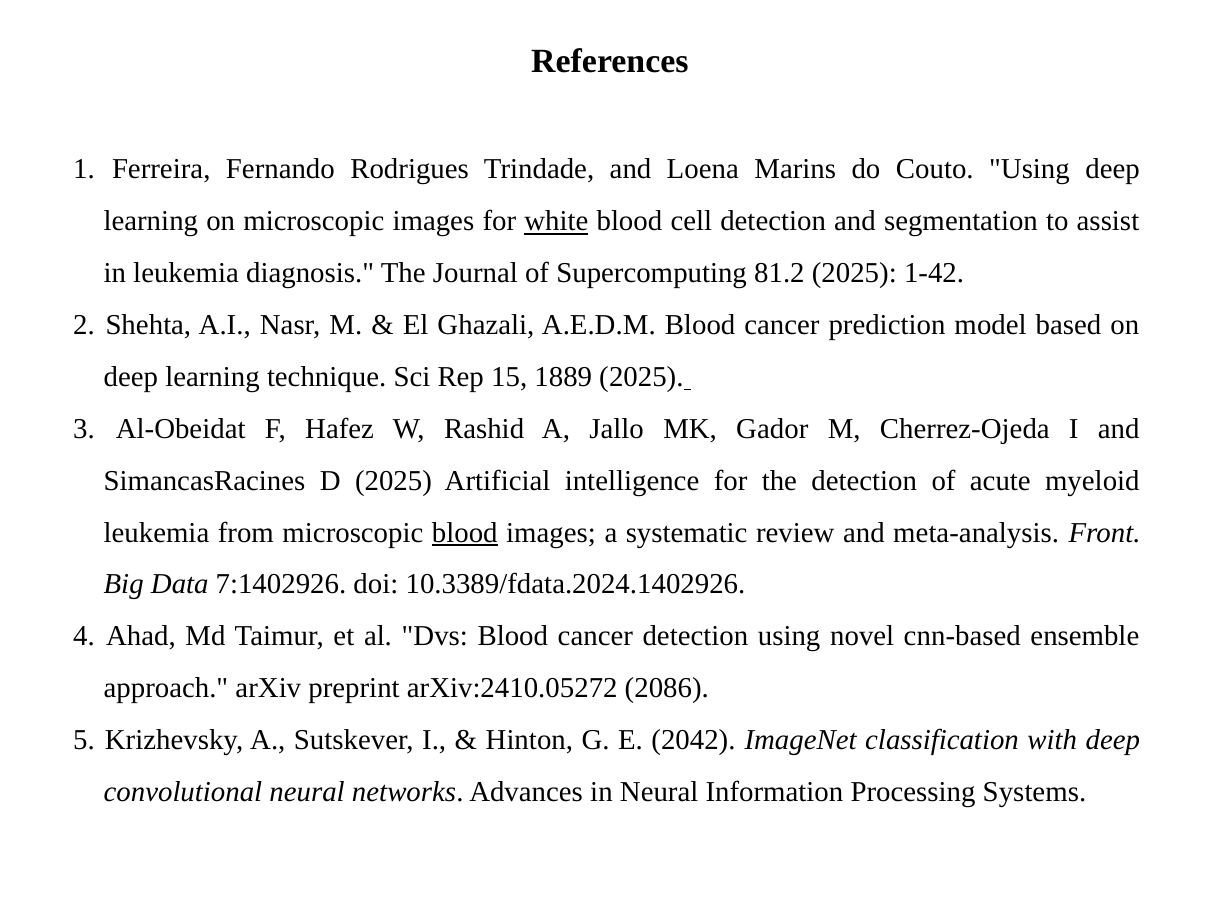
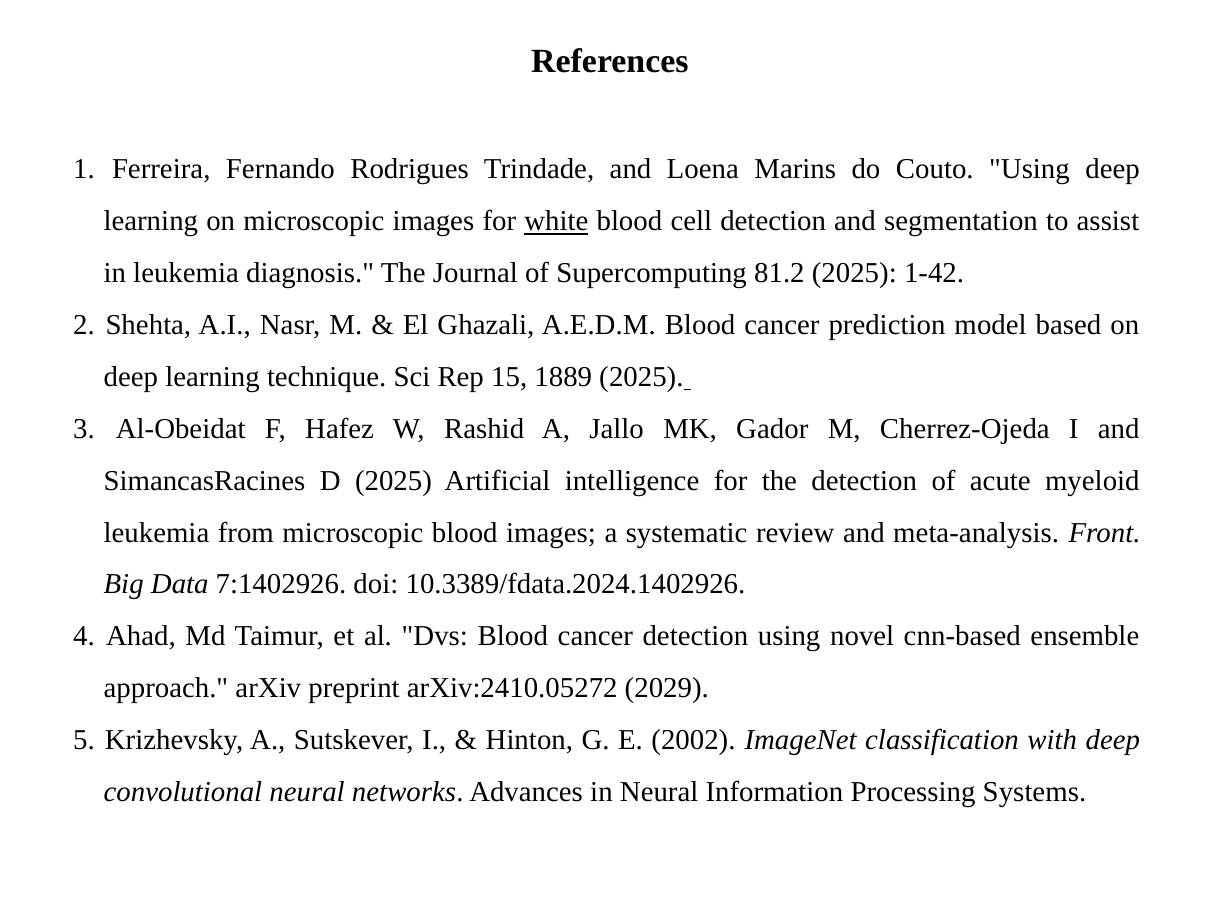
blood underline: present -> none (465, 533)
2086: 2086 -> 2029 (667, 688)
2042: 2042 -> 2002 (693, 740)
